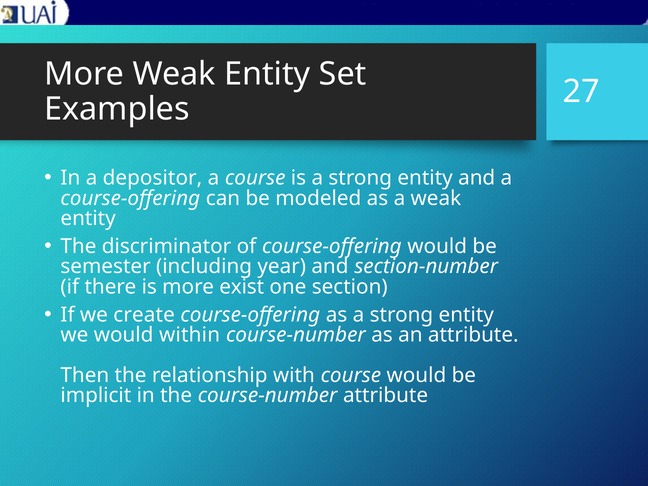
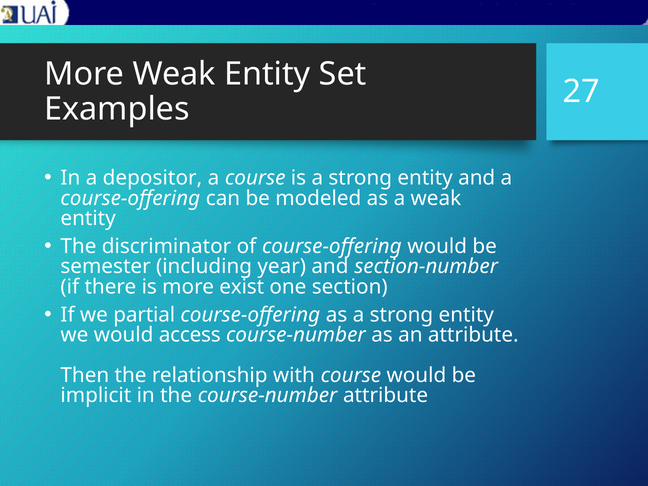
create: create -> partial (144, 315)
within: within -> access (190, 335)
